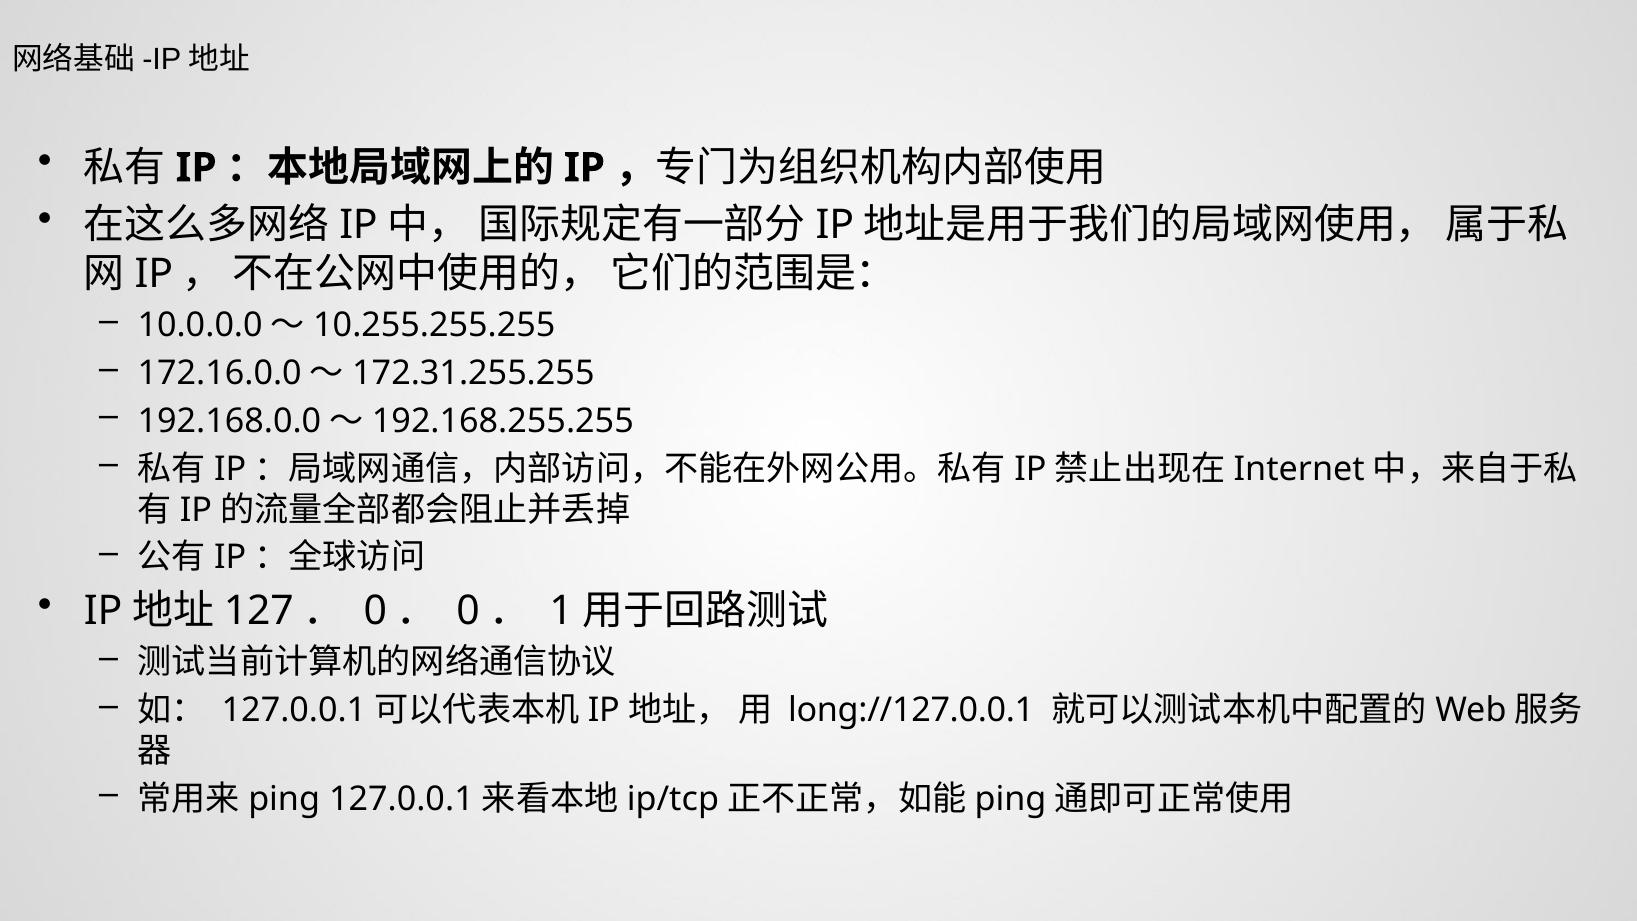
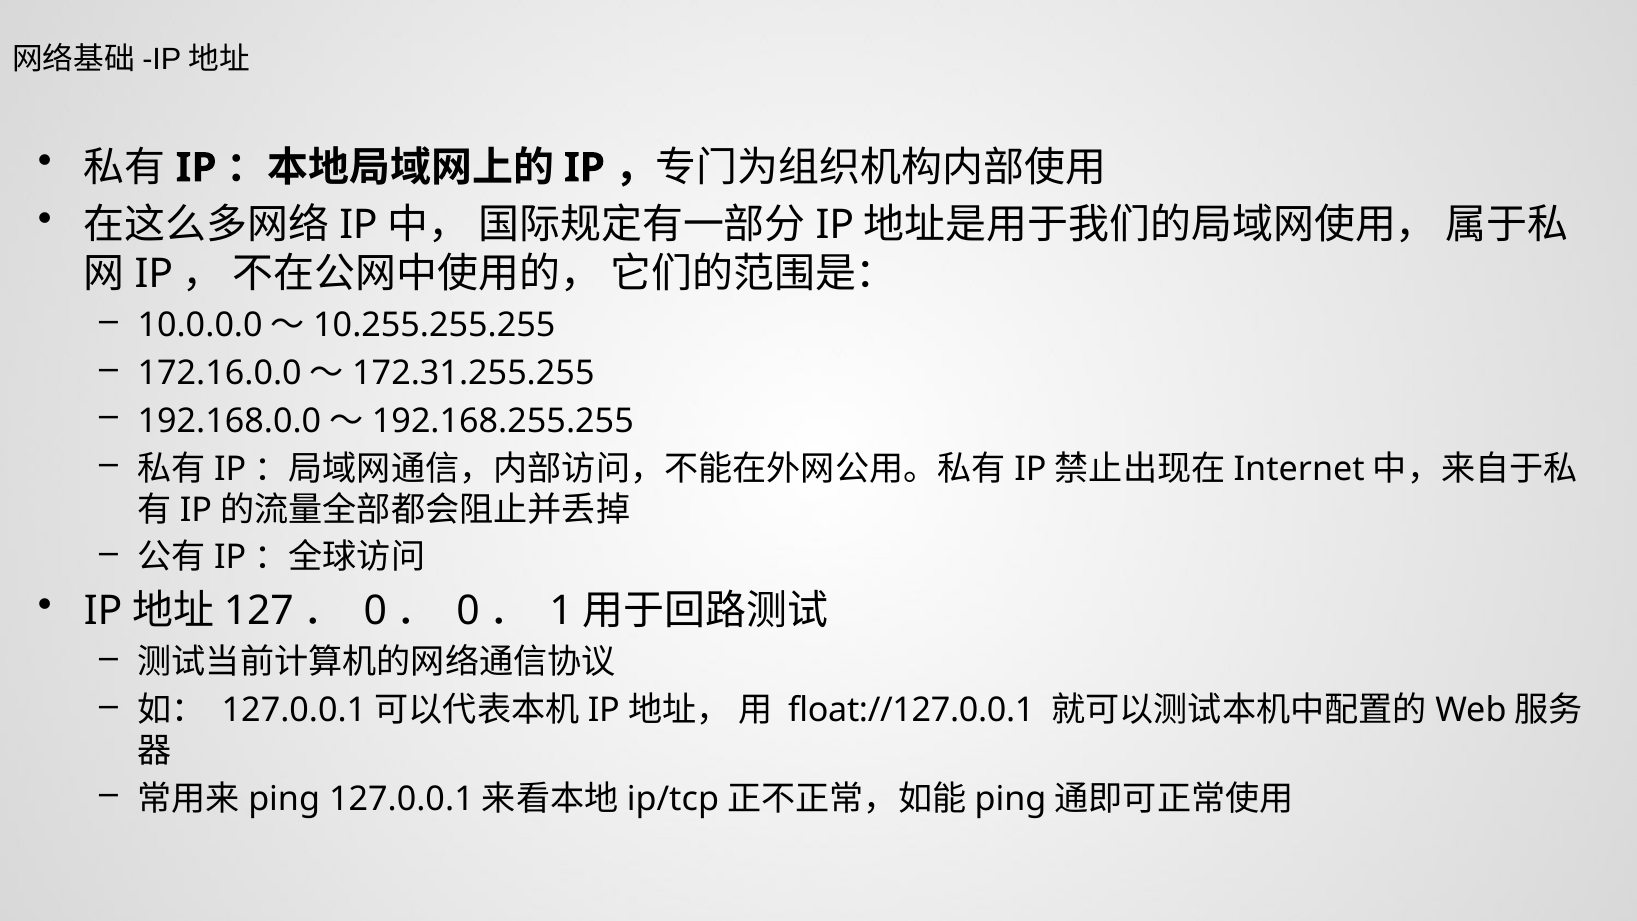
long://127.0.0.1: long://127.0.0.1 -> float://127.0.0.1 (911, 710)
